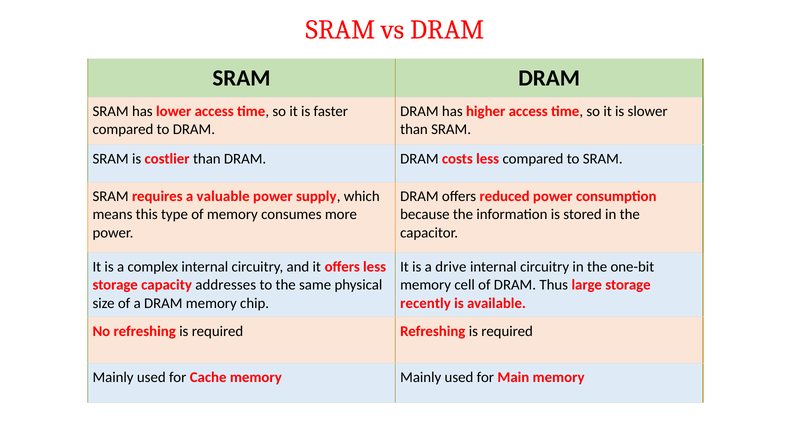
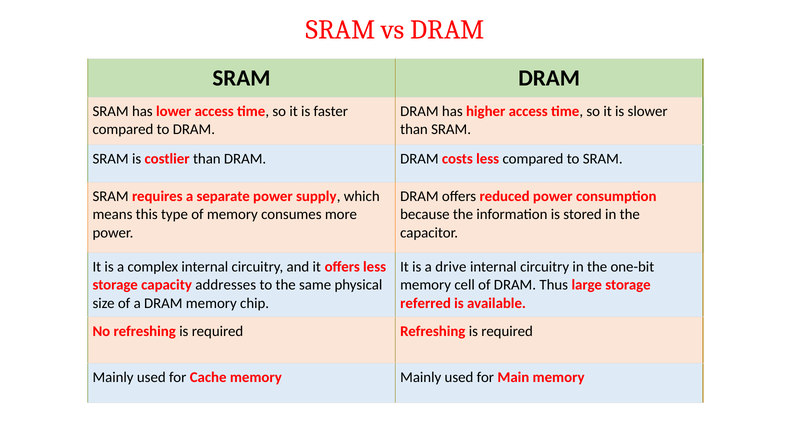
valuable: valuable -> separate (223, 196)
recently: recently -> referred (426, 303)
